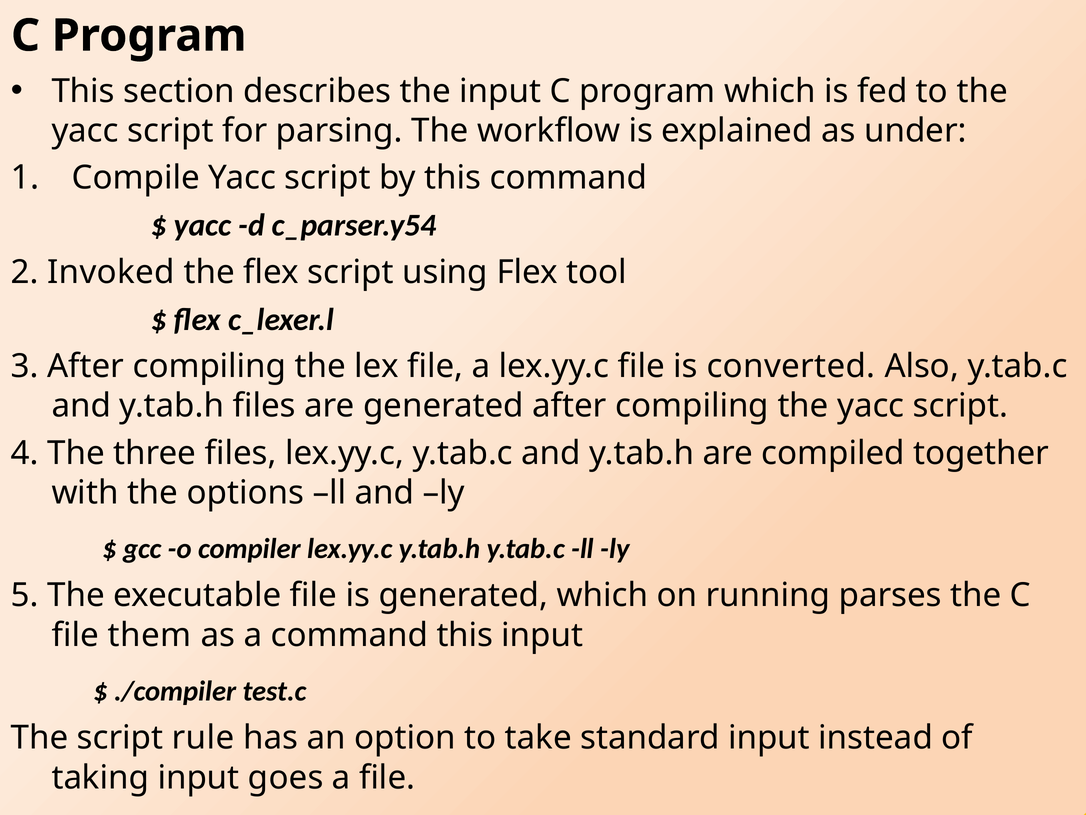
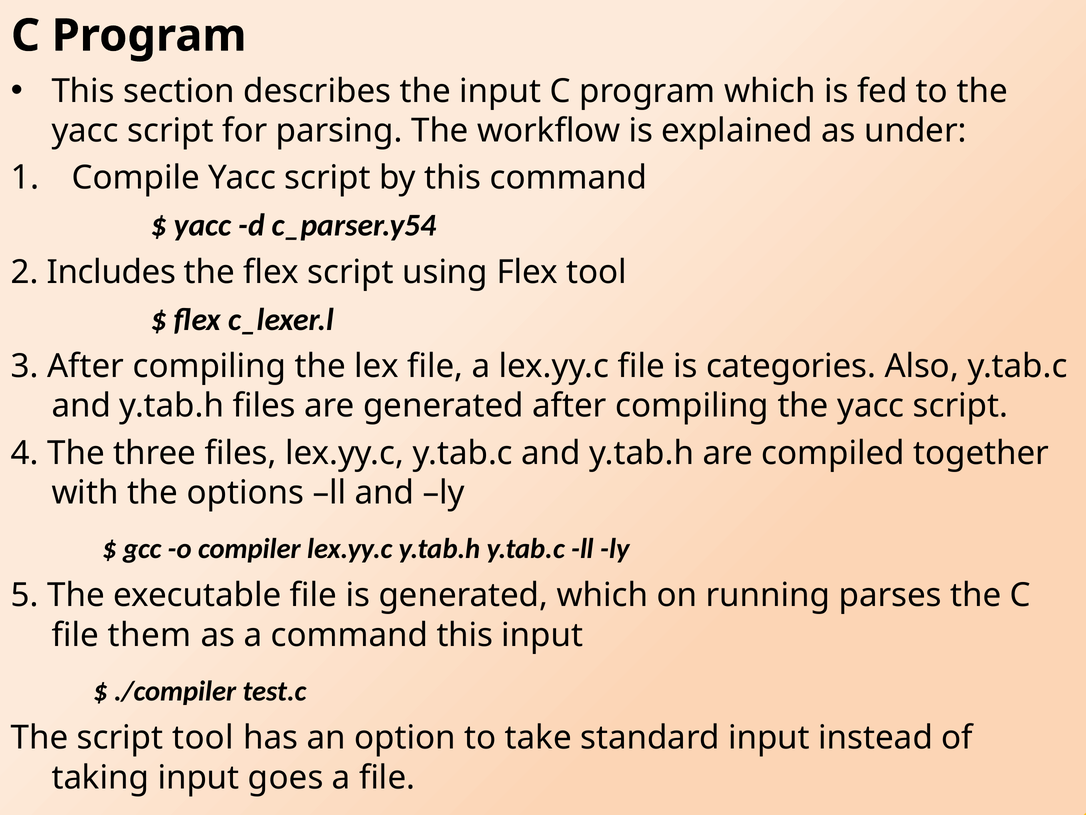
Invoked: Invoked -> Includes (111, 272)
converted: converted -> categories (791, 366)
script rule: rule -> tool (203, 737)
